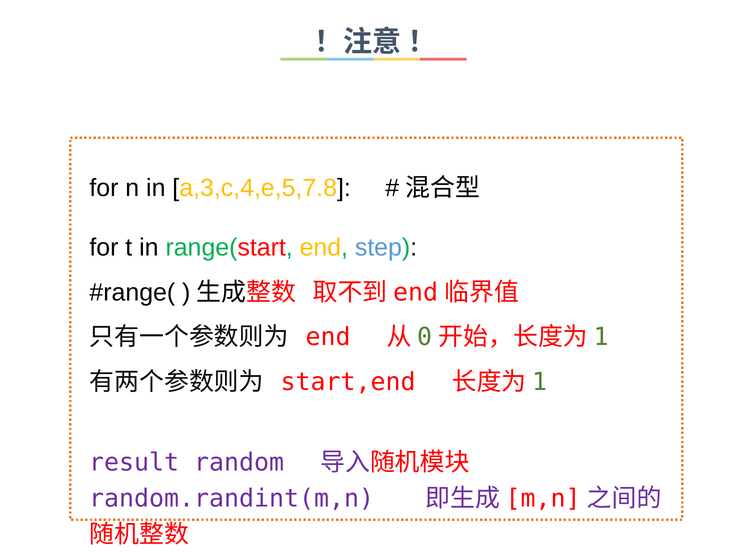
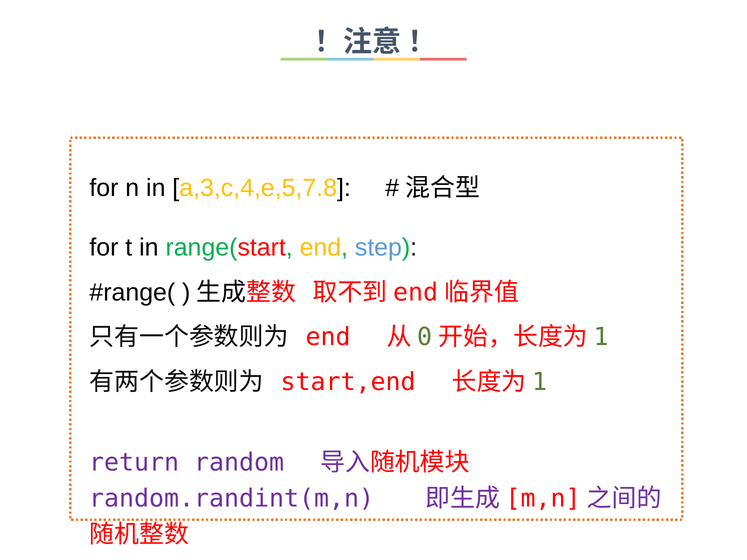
result: result -> return (134, 463)
